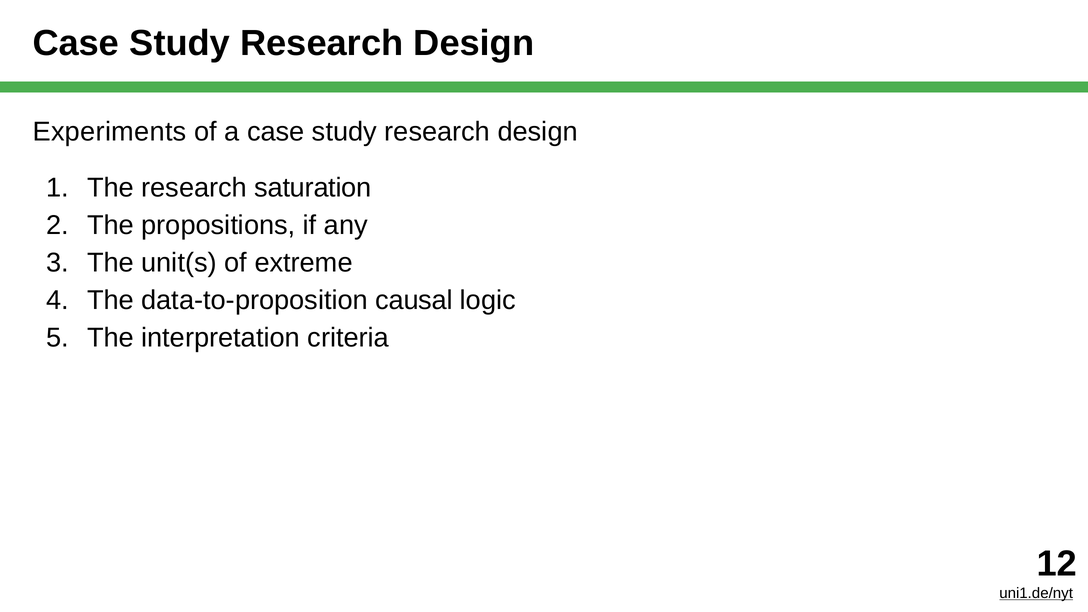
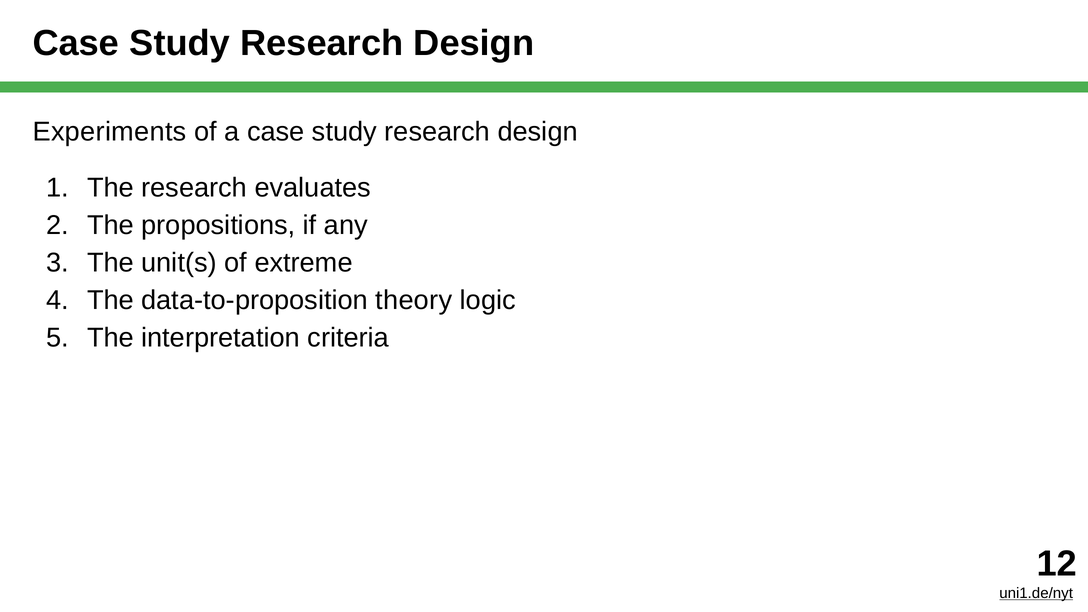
saturation: saturation -> evaluates (313, 188)
causal: causal -> theory (414, 300)
